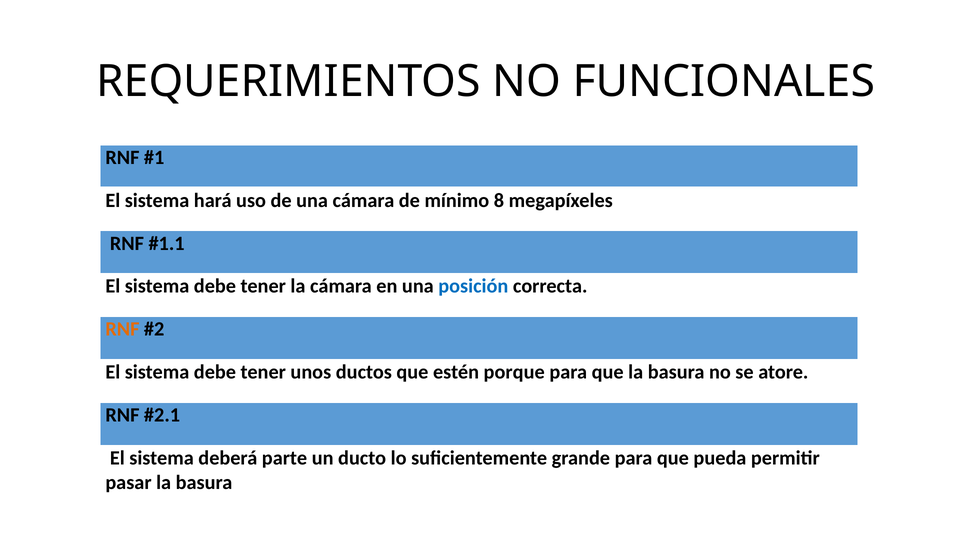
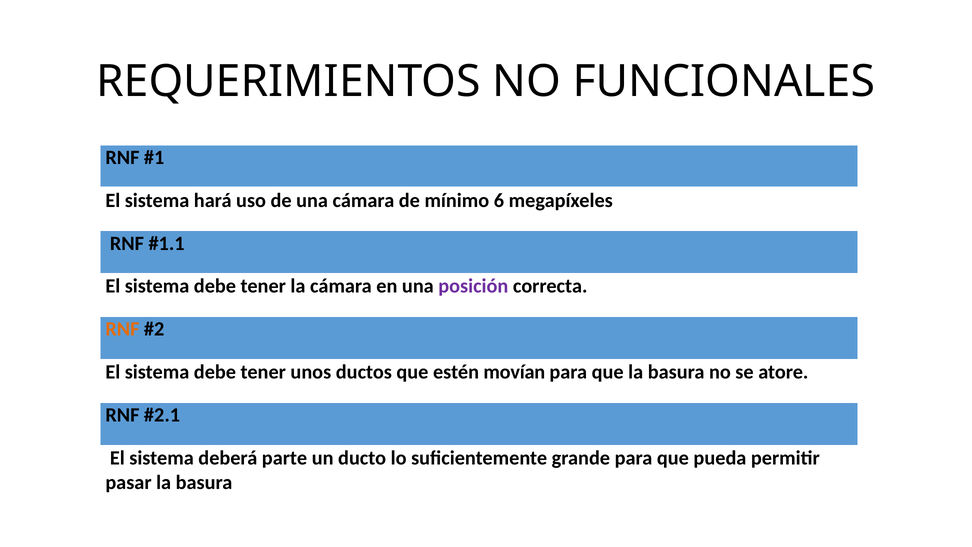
8: 8 -> 6 (499, 200)
posición colour: blue -> purple (473, 286)
porque: porque -> movían (514, 372)
